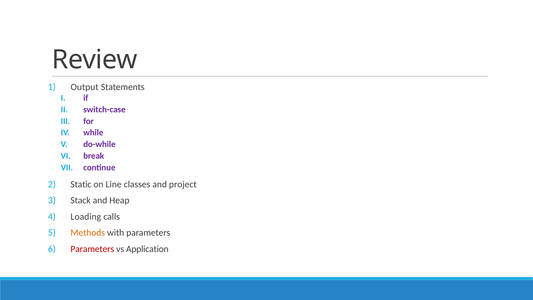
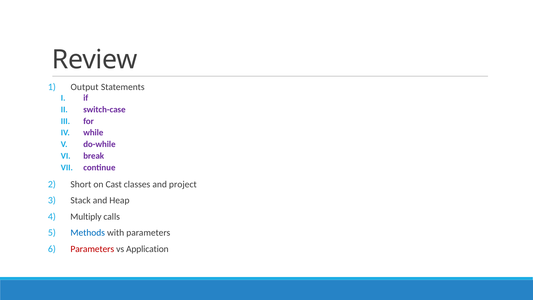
Static: Static -> Short (81, 184)
Line: Line -> Cast (114, 184)
Loading: Loading -> Multiply (86, 217)
Methods colour: orange -> blue (88, 233)
